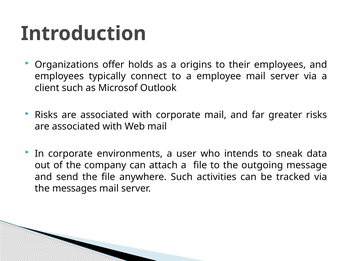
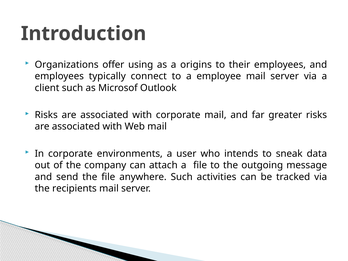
holds: holds -> using (141, 65)
messages: messages -> recipients (74, 188)
